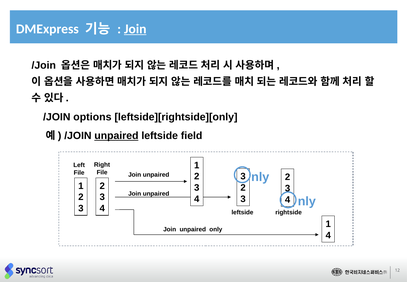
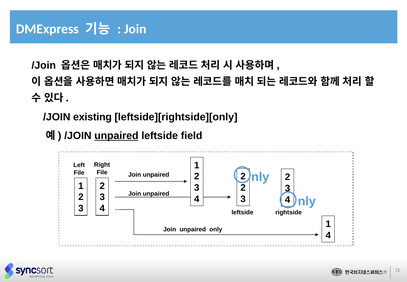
Join underline: present -> none (135, 29)
options: options -> existing (93, 117)
unpaired 3: 3 -> 2 (243, 176)
